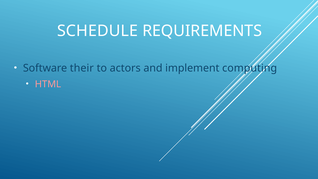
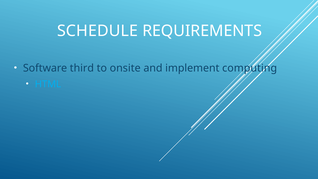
their: their -> third (82, 68)
actors: actors -> onsite (125, 68)
HTML colour: pink -> light blue (48, 84)
